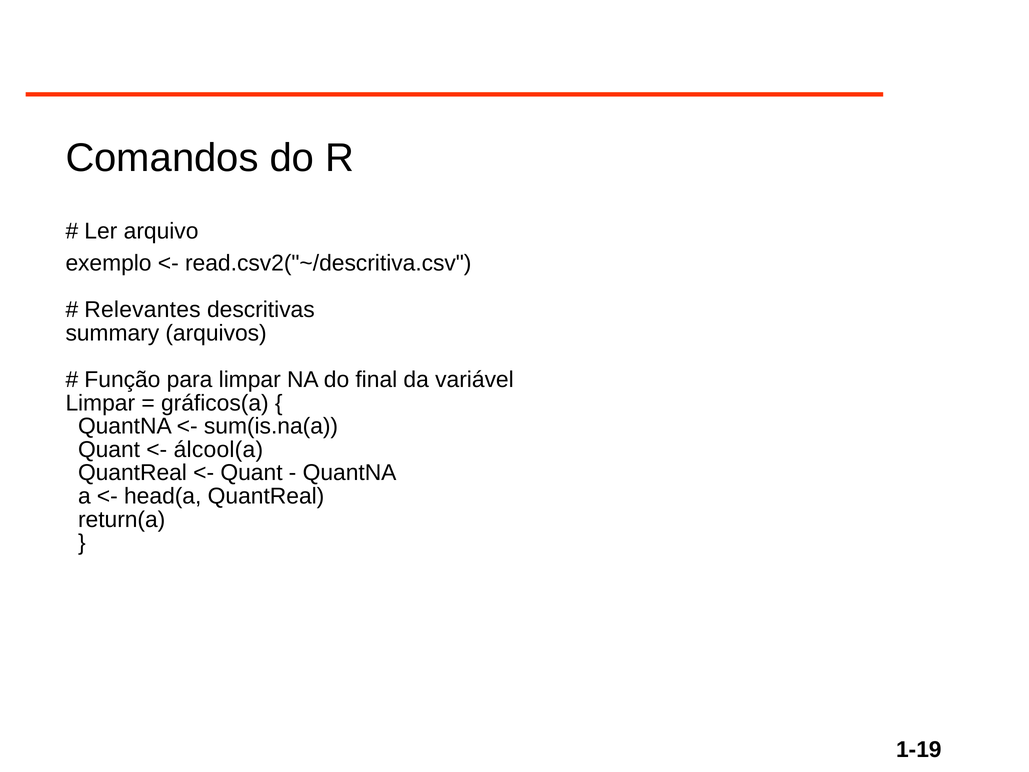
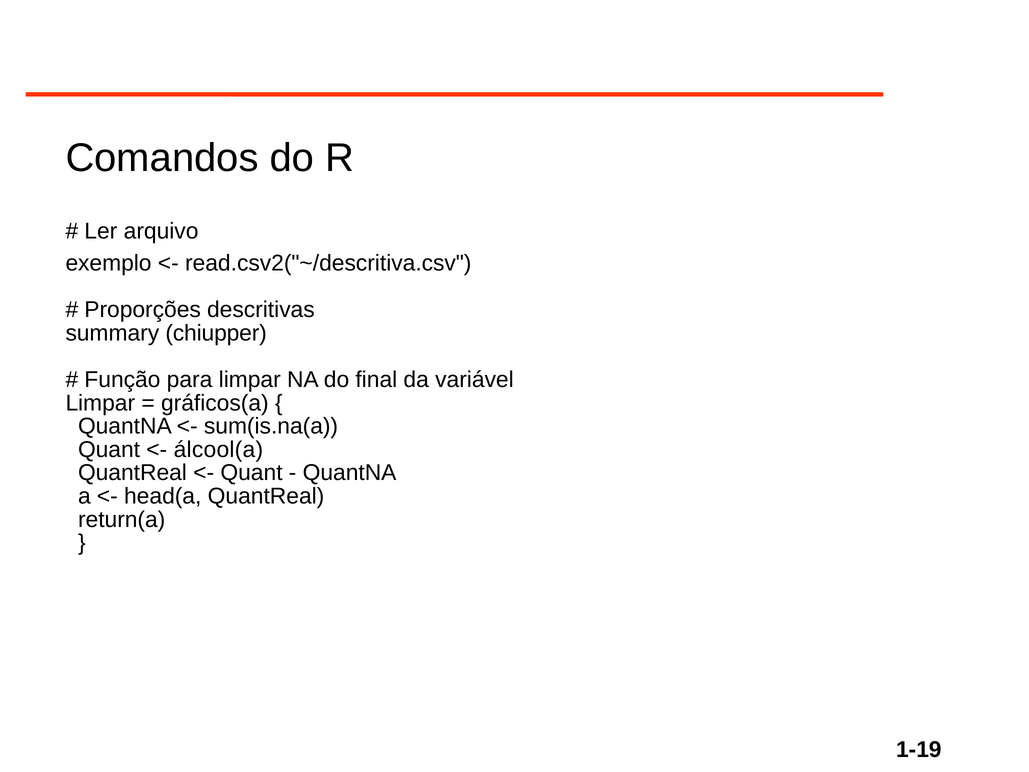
Relevantes: Relevantes -> Proporções (143, 310)
arquivos: arquivos -> chiupper (216, 333)
